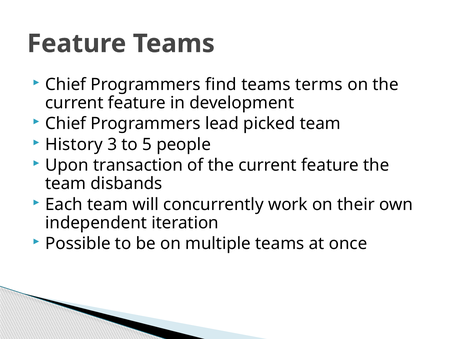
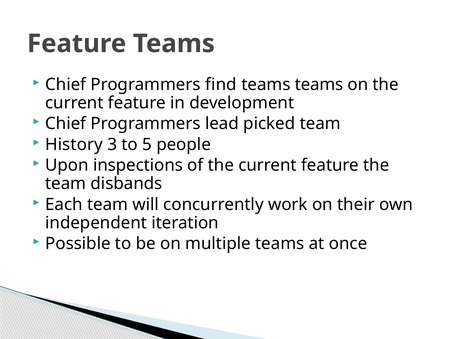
teams terms: terms -> teams (319, 85)
transaction: transaction -> inspections (138, 165)
